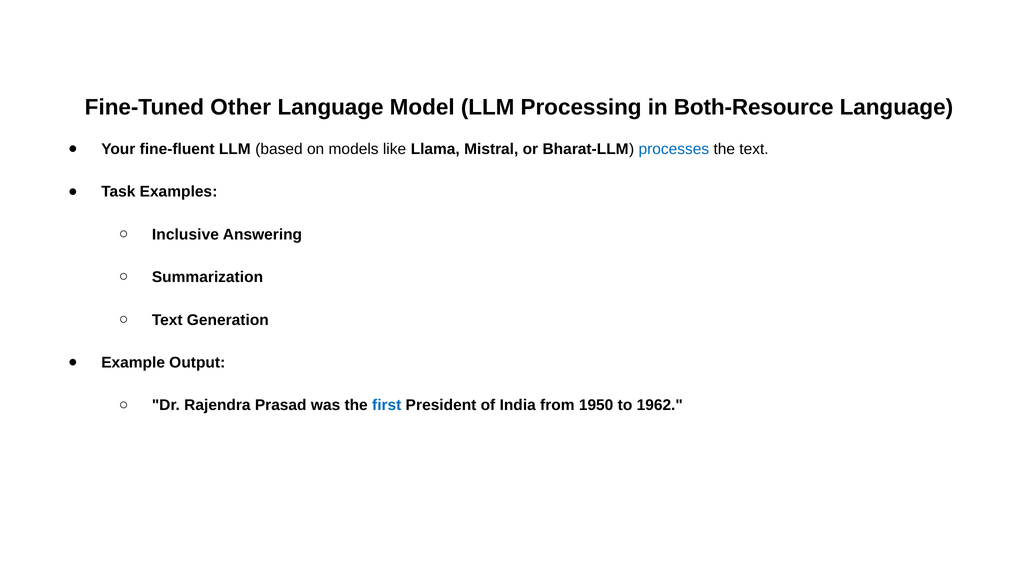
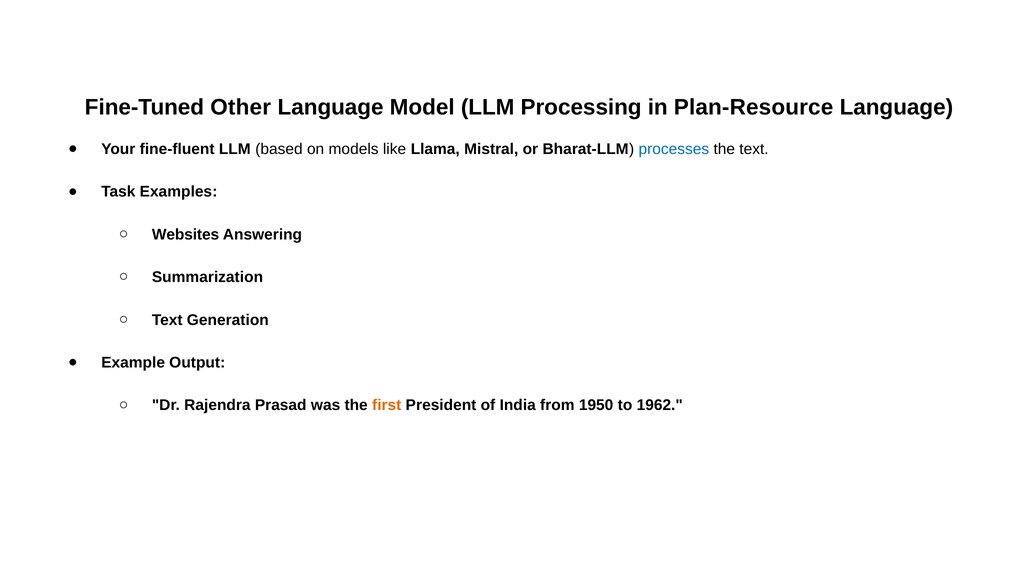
Both-Resource: Both-Resource -> Plan-Resource (754, 107)
Inclusive: Inclusive -> Websites (186, 235)
first colour: blue -> orange (387, 405)
